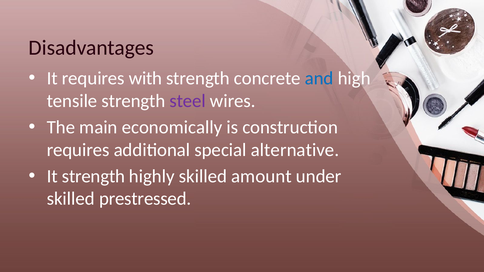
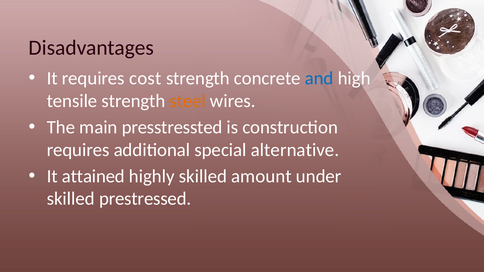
with: with -> cost (145, 78)
steel colour: purple -> orange (188, 101)
economically: economically -> presstressted (172, 127)
It strength: strength -> attained (93, 176)
